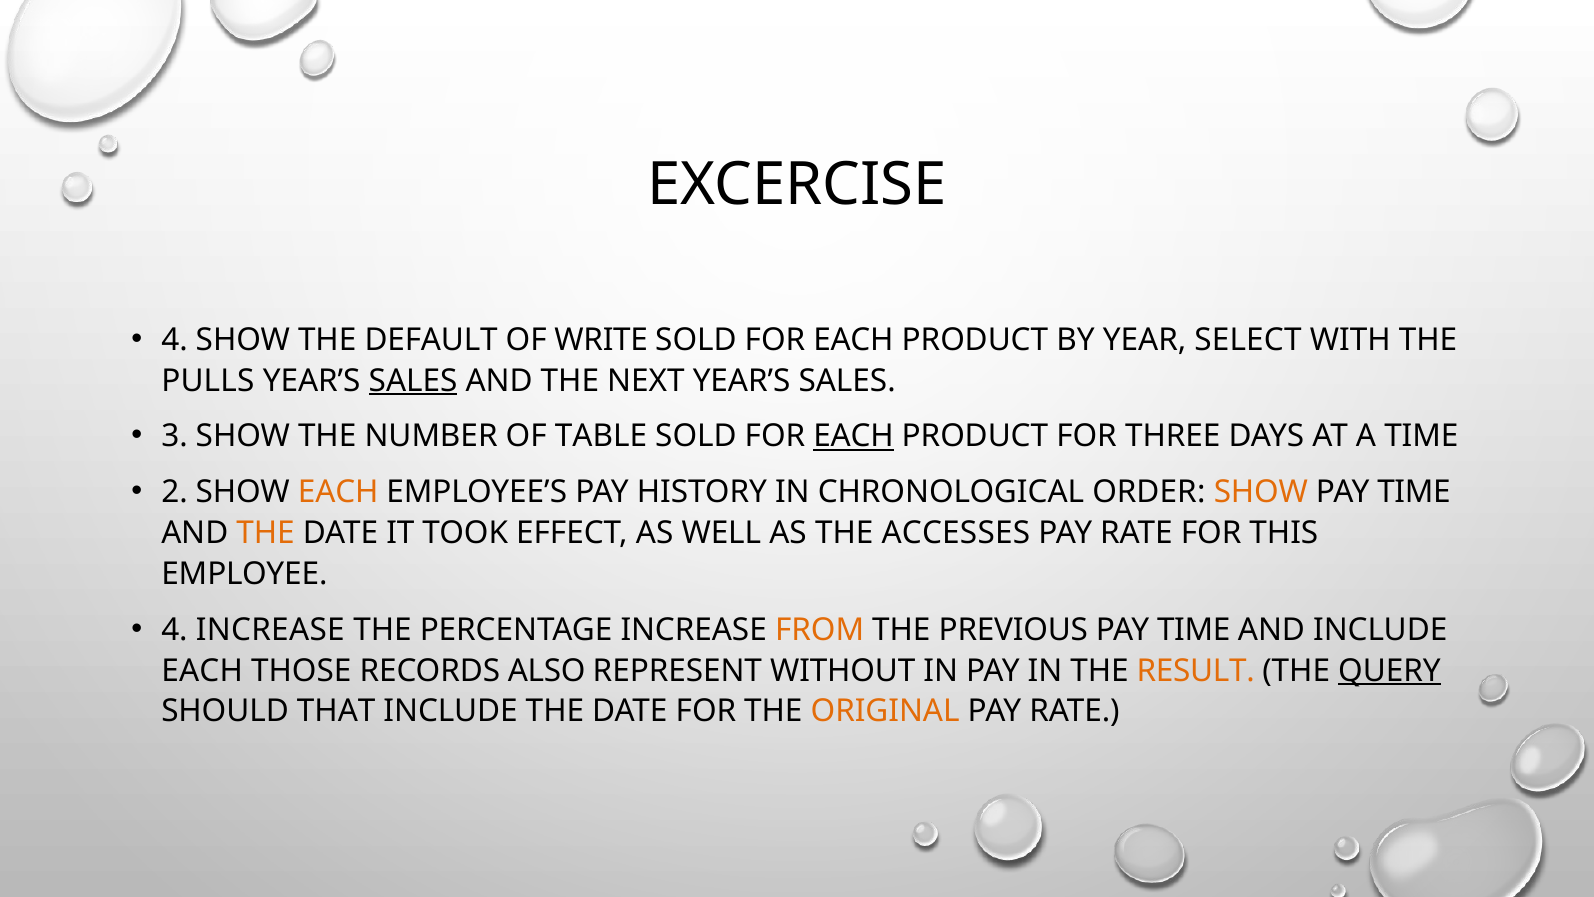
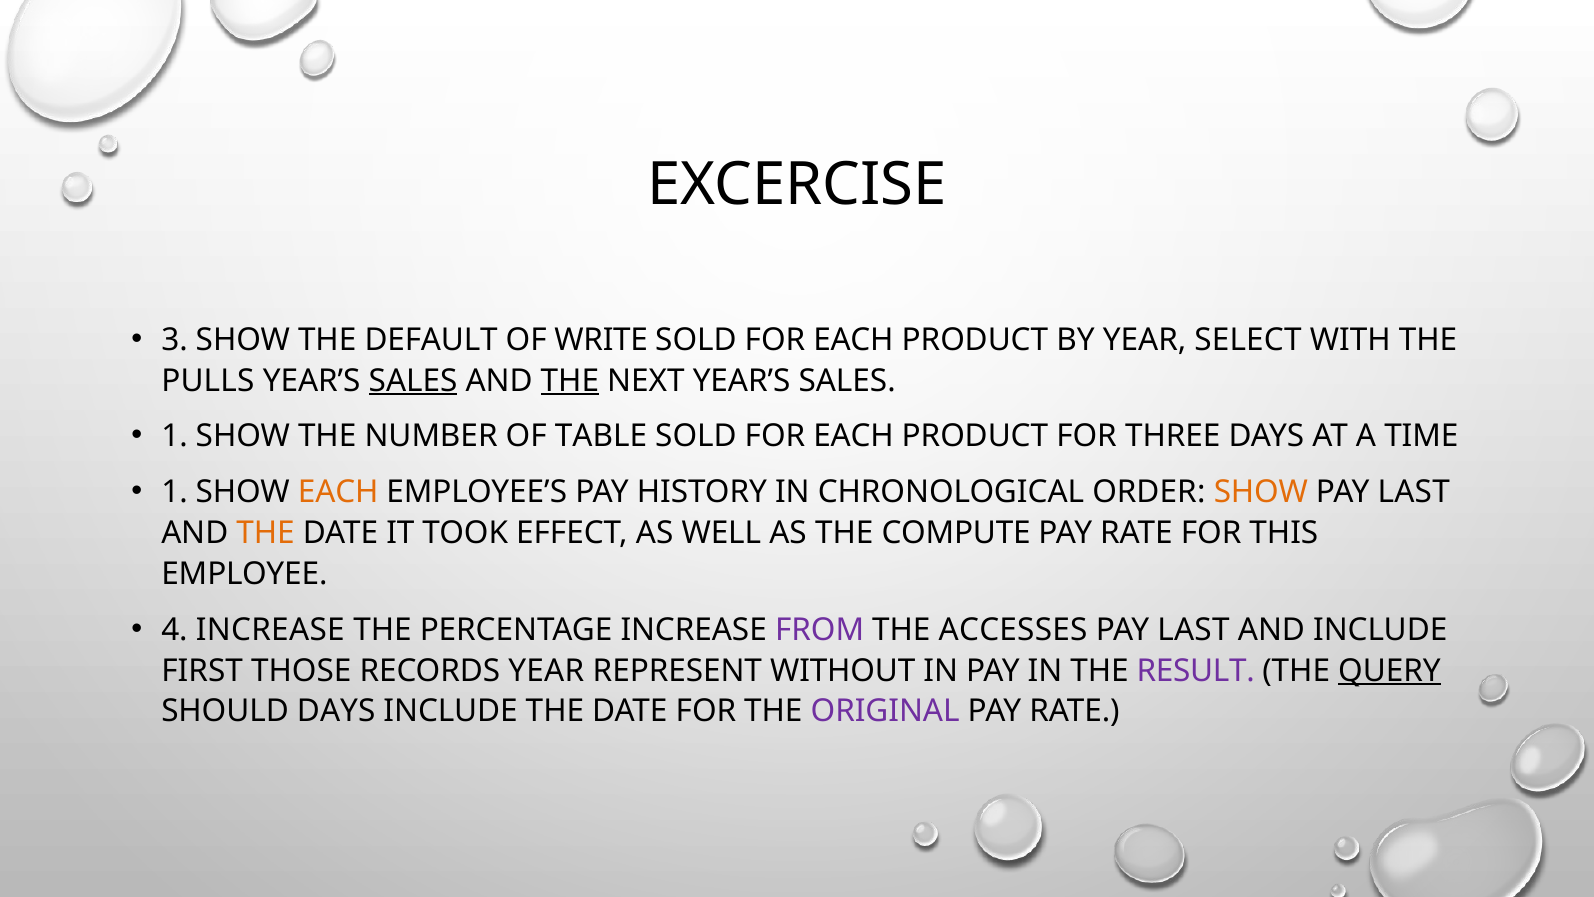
4: 4 -> 3 (175, 340)
THE underline: none -> present (570, 380)
3: 3 -> 1 (175, 436)
EACH underline: present -> none (854, 436)
2: 2 -> 1 (175, 492)
TIME: TIME -> LAST (1414, 492)
ACCESSES: ACCESSES -> COMPUTE (956, 533)
FROM colour: orange -> purple (820, 629)
PREVIOUS: PREVIOUS -> ACCESSES (1013, 629)
TIME: TIME -> LAST (1193, 629)
EACH: EACH -> FIRST (202, 670)
RECORDS ALSO: ALSO -> YEAR (546, 670)
RESULT colour: orange -> purple (1196, 670)
SHOULD THAT: THAT -> DAYS (336, 711)
ORIGINAL colour: orange -> purple (885, 711)
